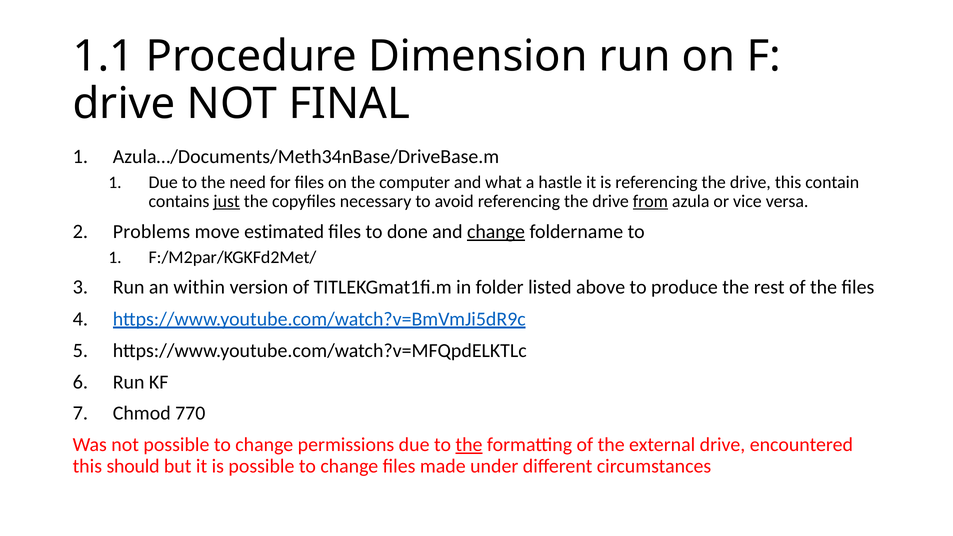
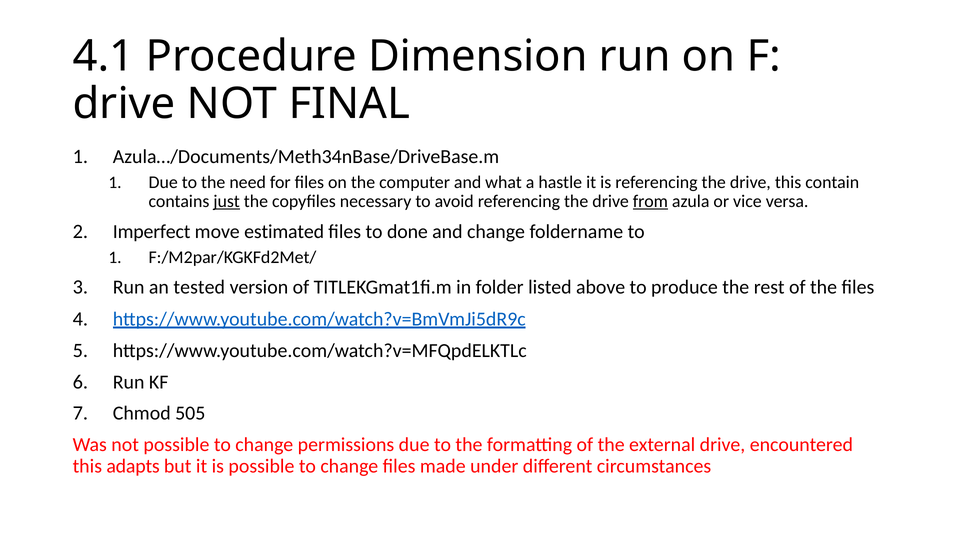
1.1: 1.1 -> 4.1 (103, 56)
Problems: Problems -> Imperfect (152, 232)
change underline: present -> none (496, 232)
within: within -> tested (199, 287)
770: 770 -> 505 (190, 413)
the underline: present -> none (469, 445)
should: should -> adapts (133, 466)
